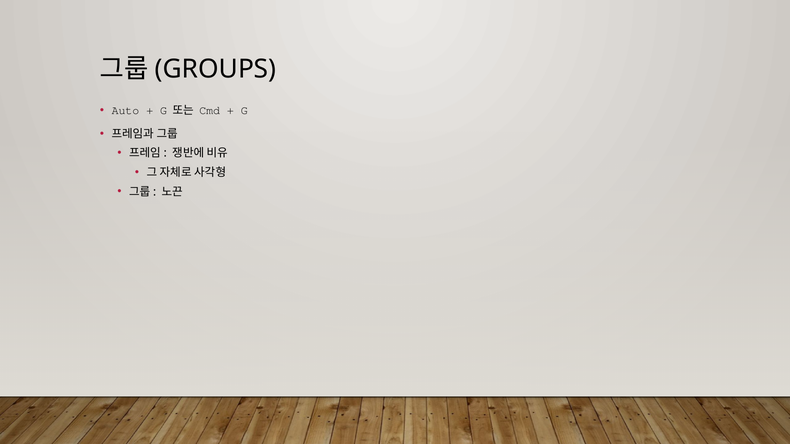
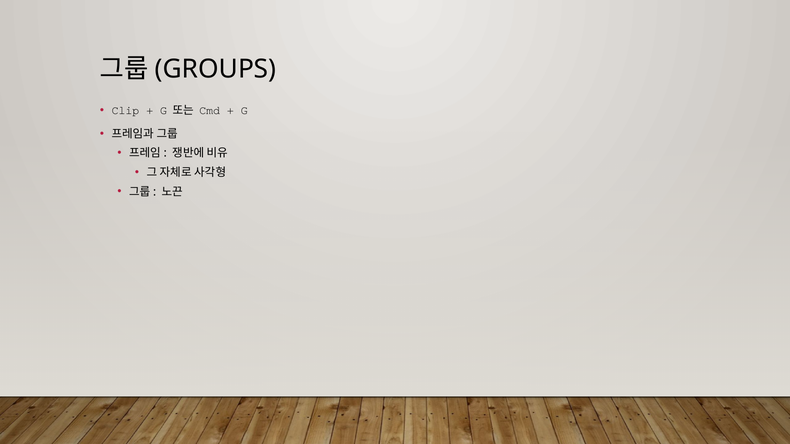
Auto: Auto -> Clip (125, 111)
